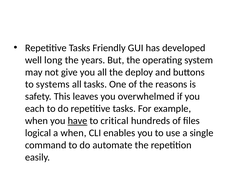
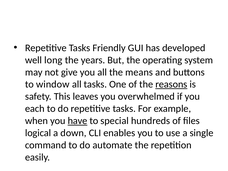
deploy: deploy -> means (139, 72)
systems: systems -> window (53, 84)
reasons underline: none -> present (171, 84)
critical: critical -> special (115, 121)
a when: when -> down (73, 133)
